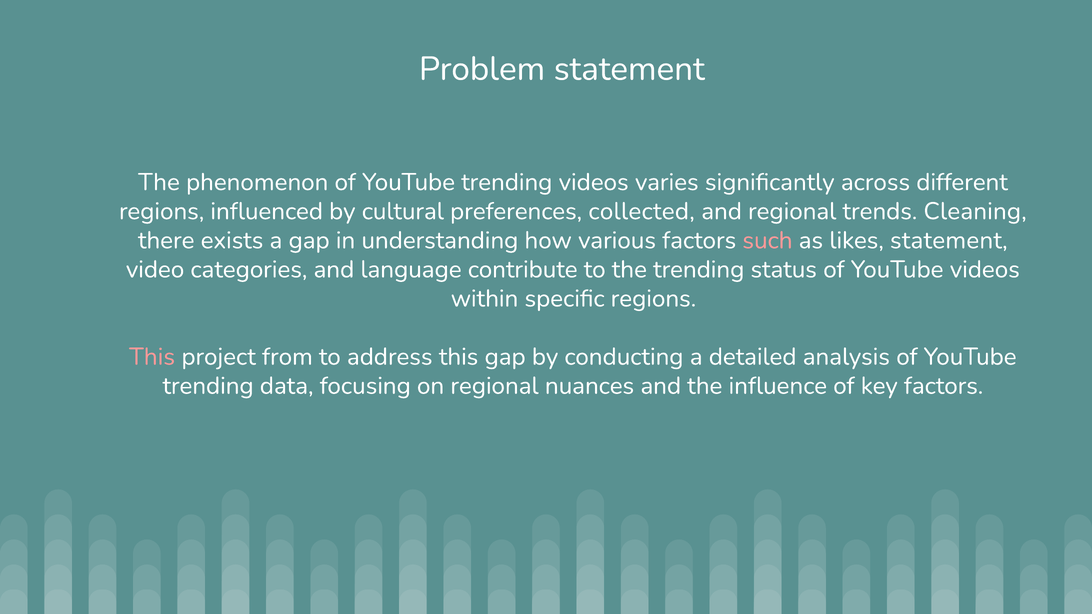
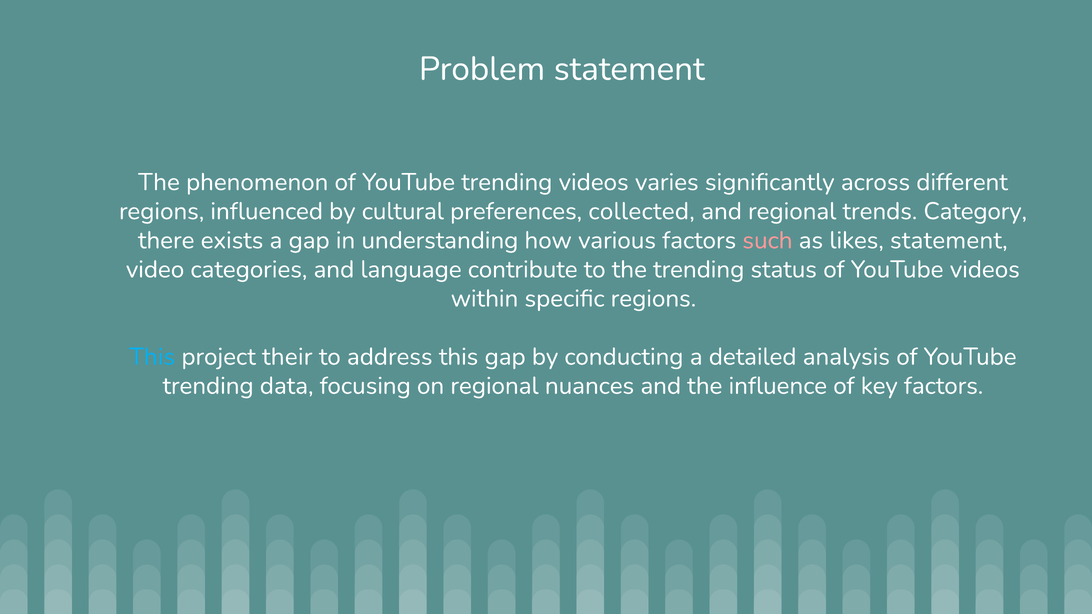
Cleaning: Cleaning -> Category (975, 211)
This colour: pink -> light blue (152, 357)
from: from -> their (287, 357)
